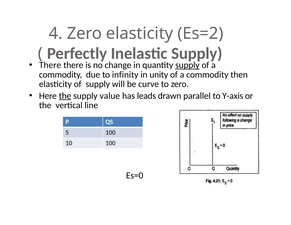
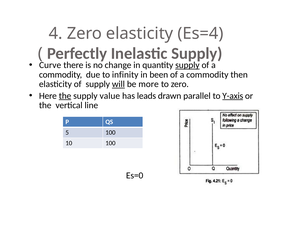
Es=2: Es=2 -> Es=4 (200, 33)
There: There -> Curve (50, 65)
unity: unity -> been (159, 75)
will underline: none -> present (118, 84)
curve: curve -> more (149, 84)
Y-axis underline: none -> present (233, 96)
